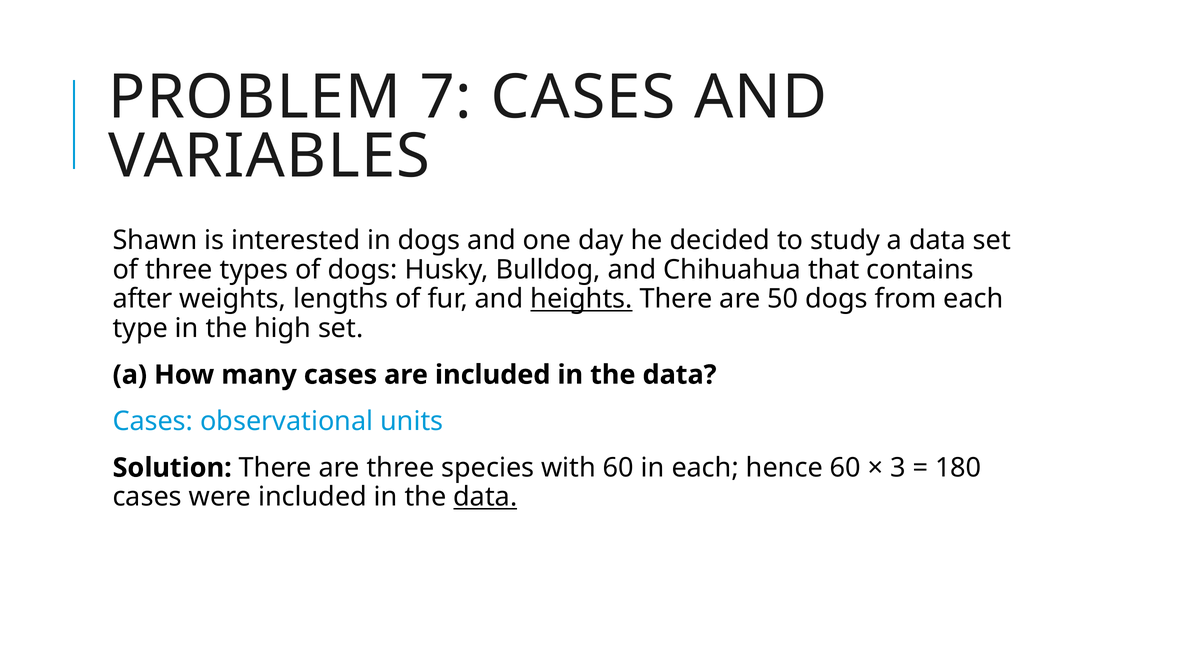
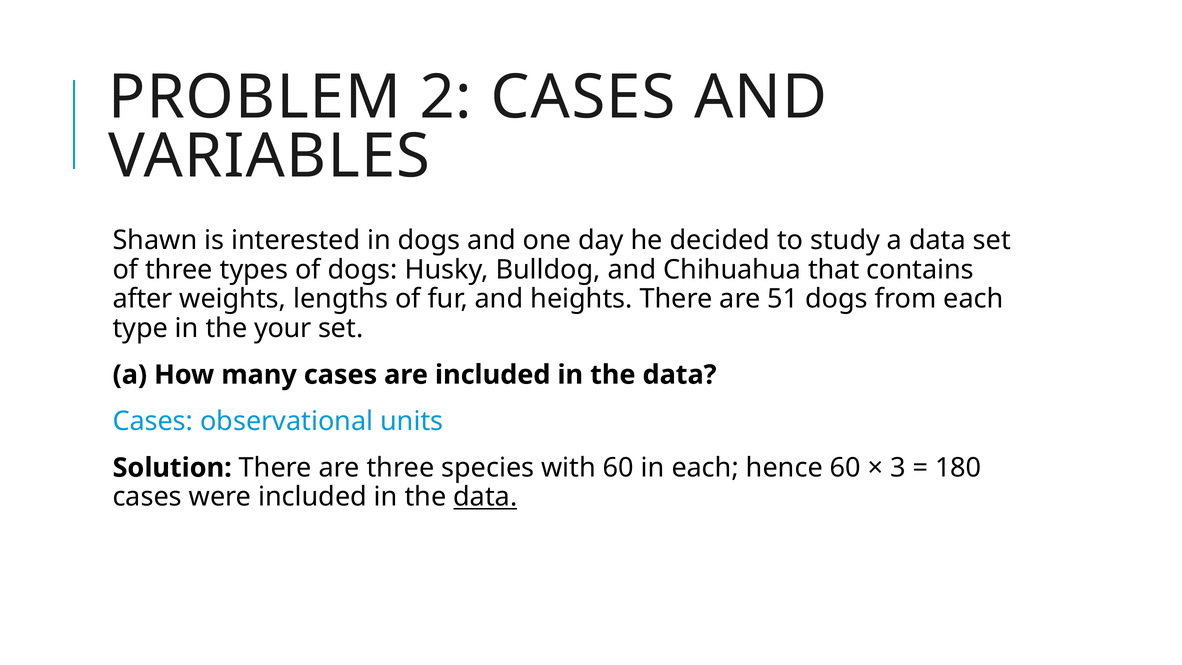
7: 7 -> 2 (446, 97)
heights underline: present -> none (581, 299)
50: 50 -> 51 (783, 299)
high: high -> your (283, 328)
